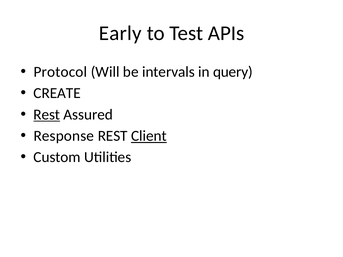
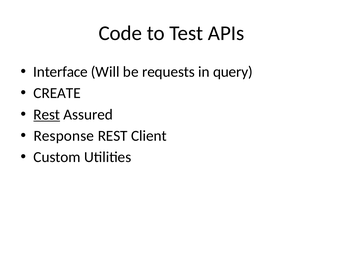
Early: Early -> Code (120, 33)
Protocol: Protocol -> Interface (61, 72)
intervals: intervals -> requests (168, 72)
Client underline: present -> none (149, 136)
